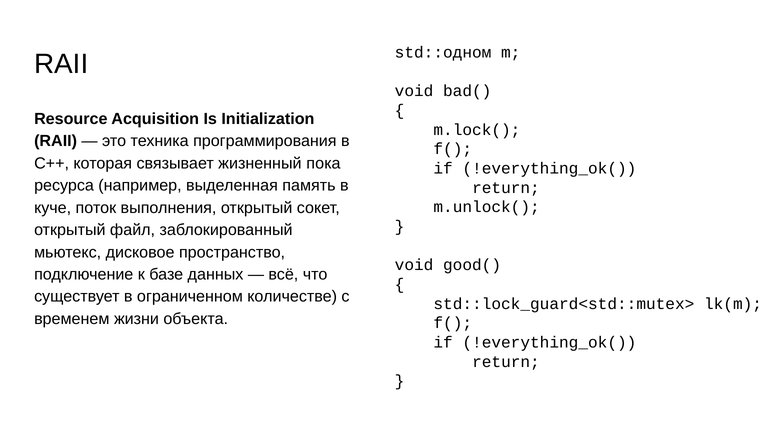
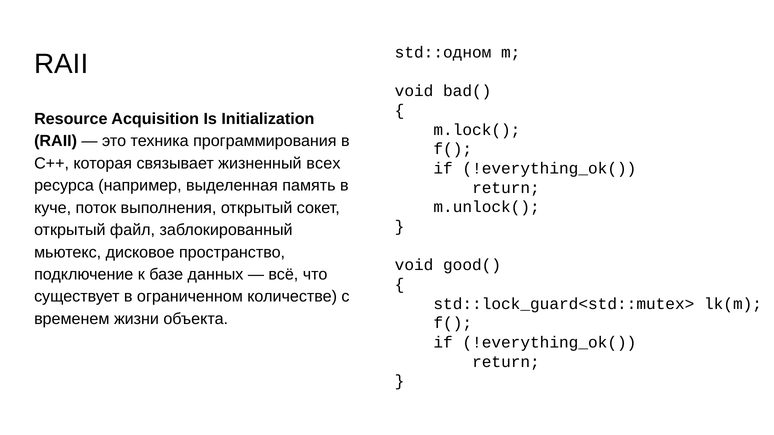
пока: пока -> всех (323, 163)
